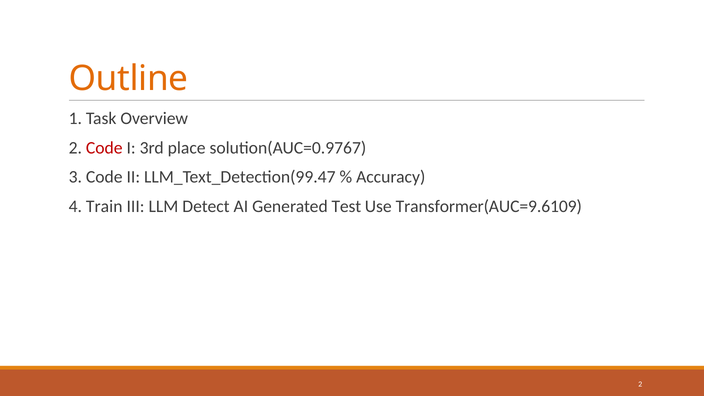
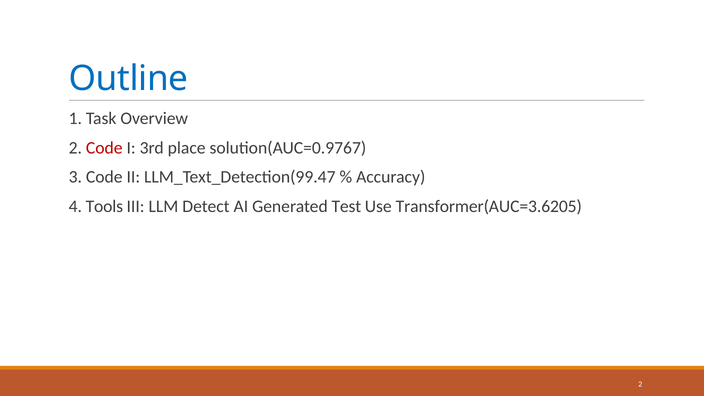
Outline colour: orange -> blue (128, 79)
Train: Train -> Tools (104, 206)
Transformer(AUC=9.6109: Transformer(AUC=9.6109 -> Transformer(AUC=3.6205 (489, 206)
